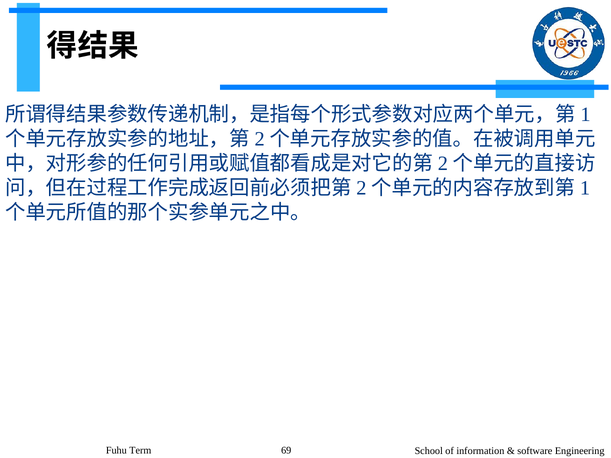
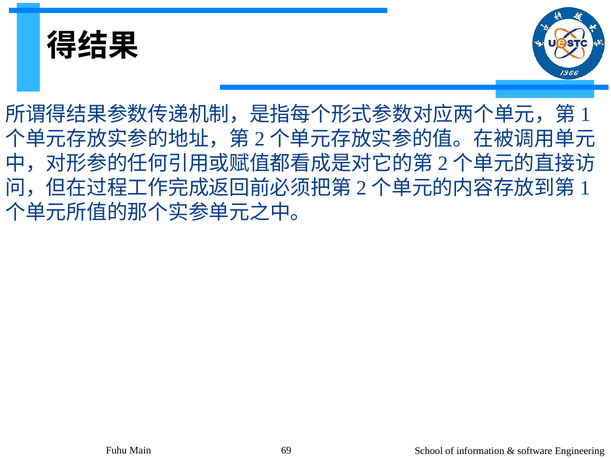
Term: Term -> Main (140, 451)
